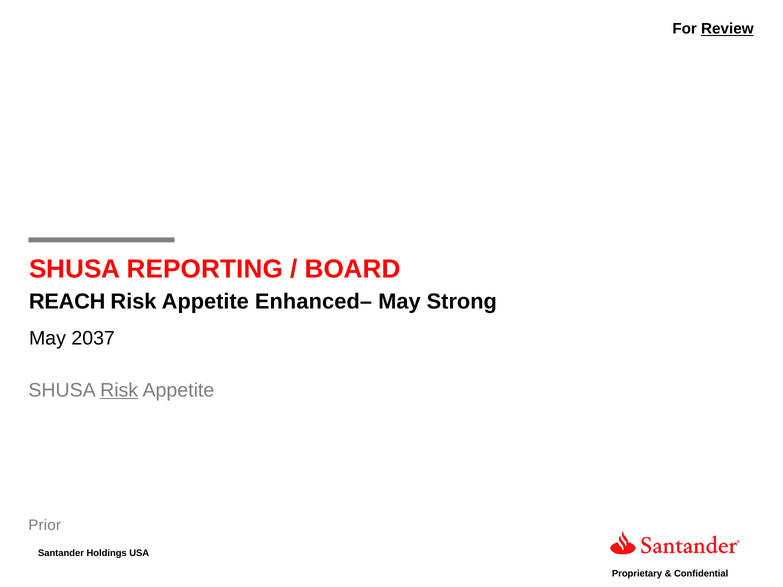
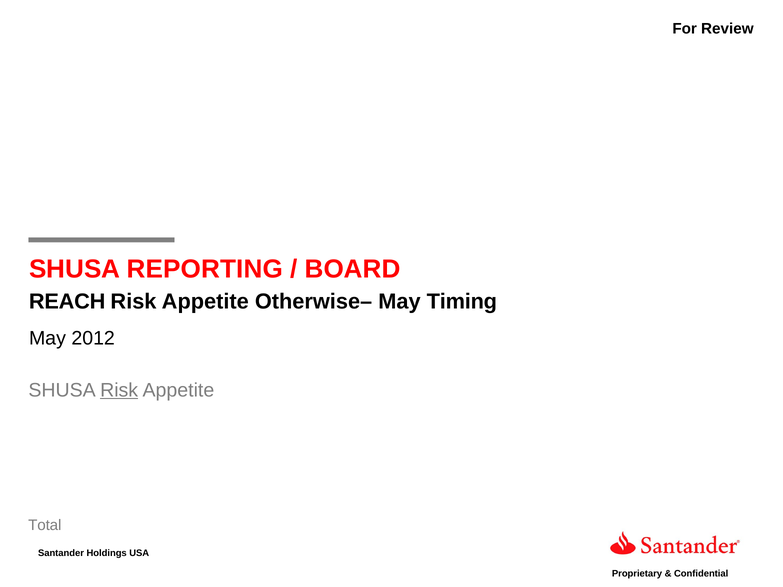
Review underline: present -> none (727, 29)
Enhanced–: Enhanced– -> Otherwise– (314, 302)
Strong: Strong -> Timing (462, 302)
2037: 2037 -> 2012 (93, 339)
Prior: Prior -> Total (45, 526)
